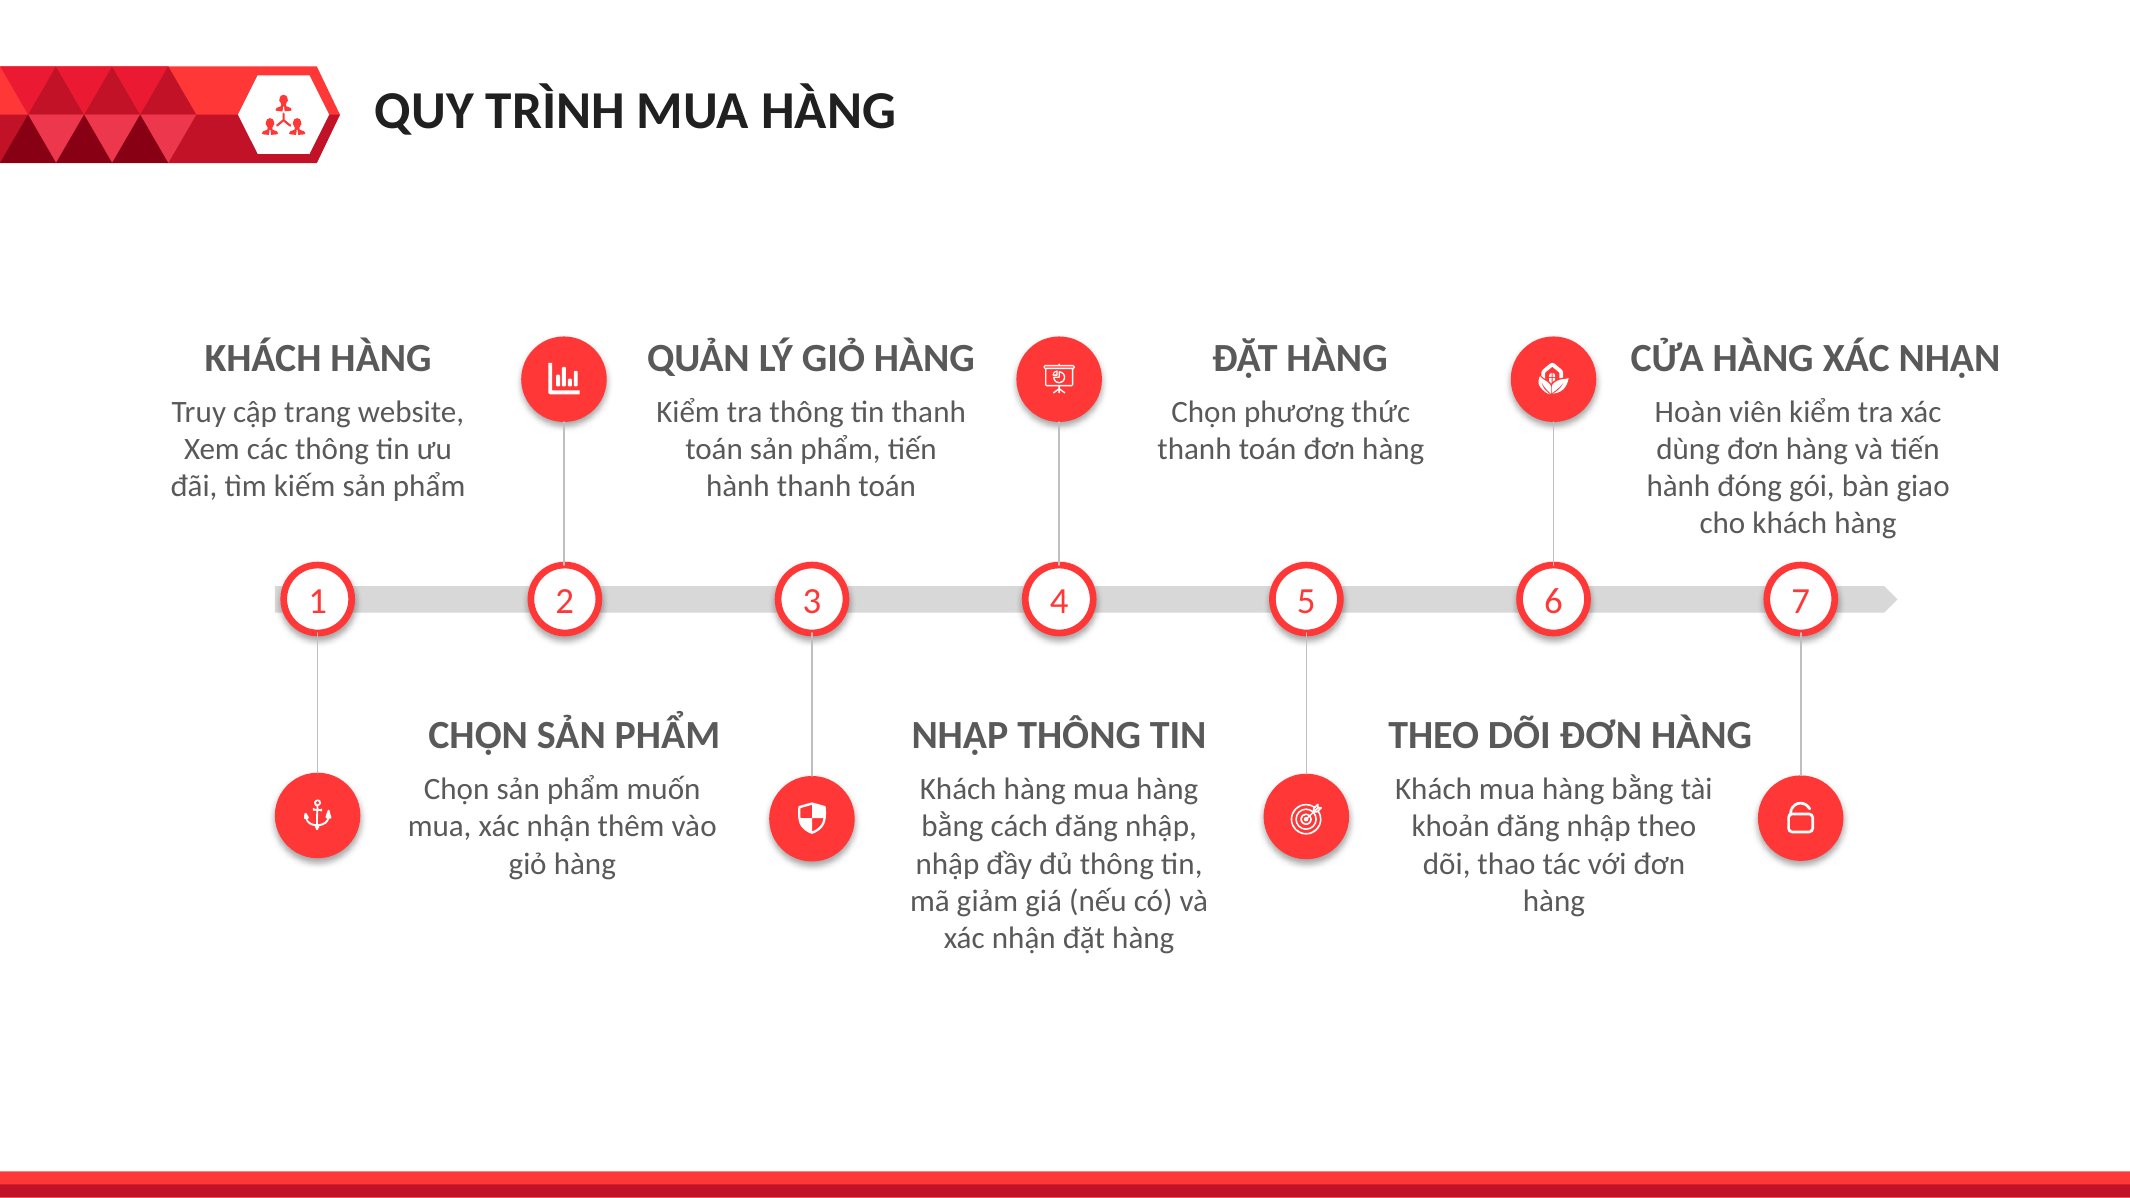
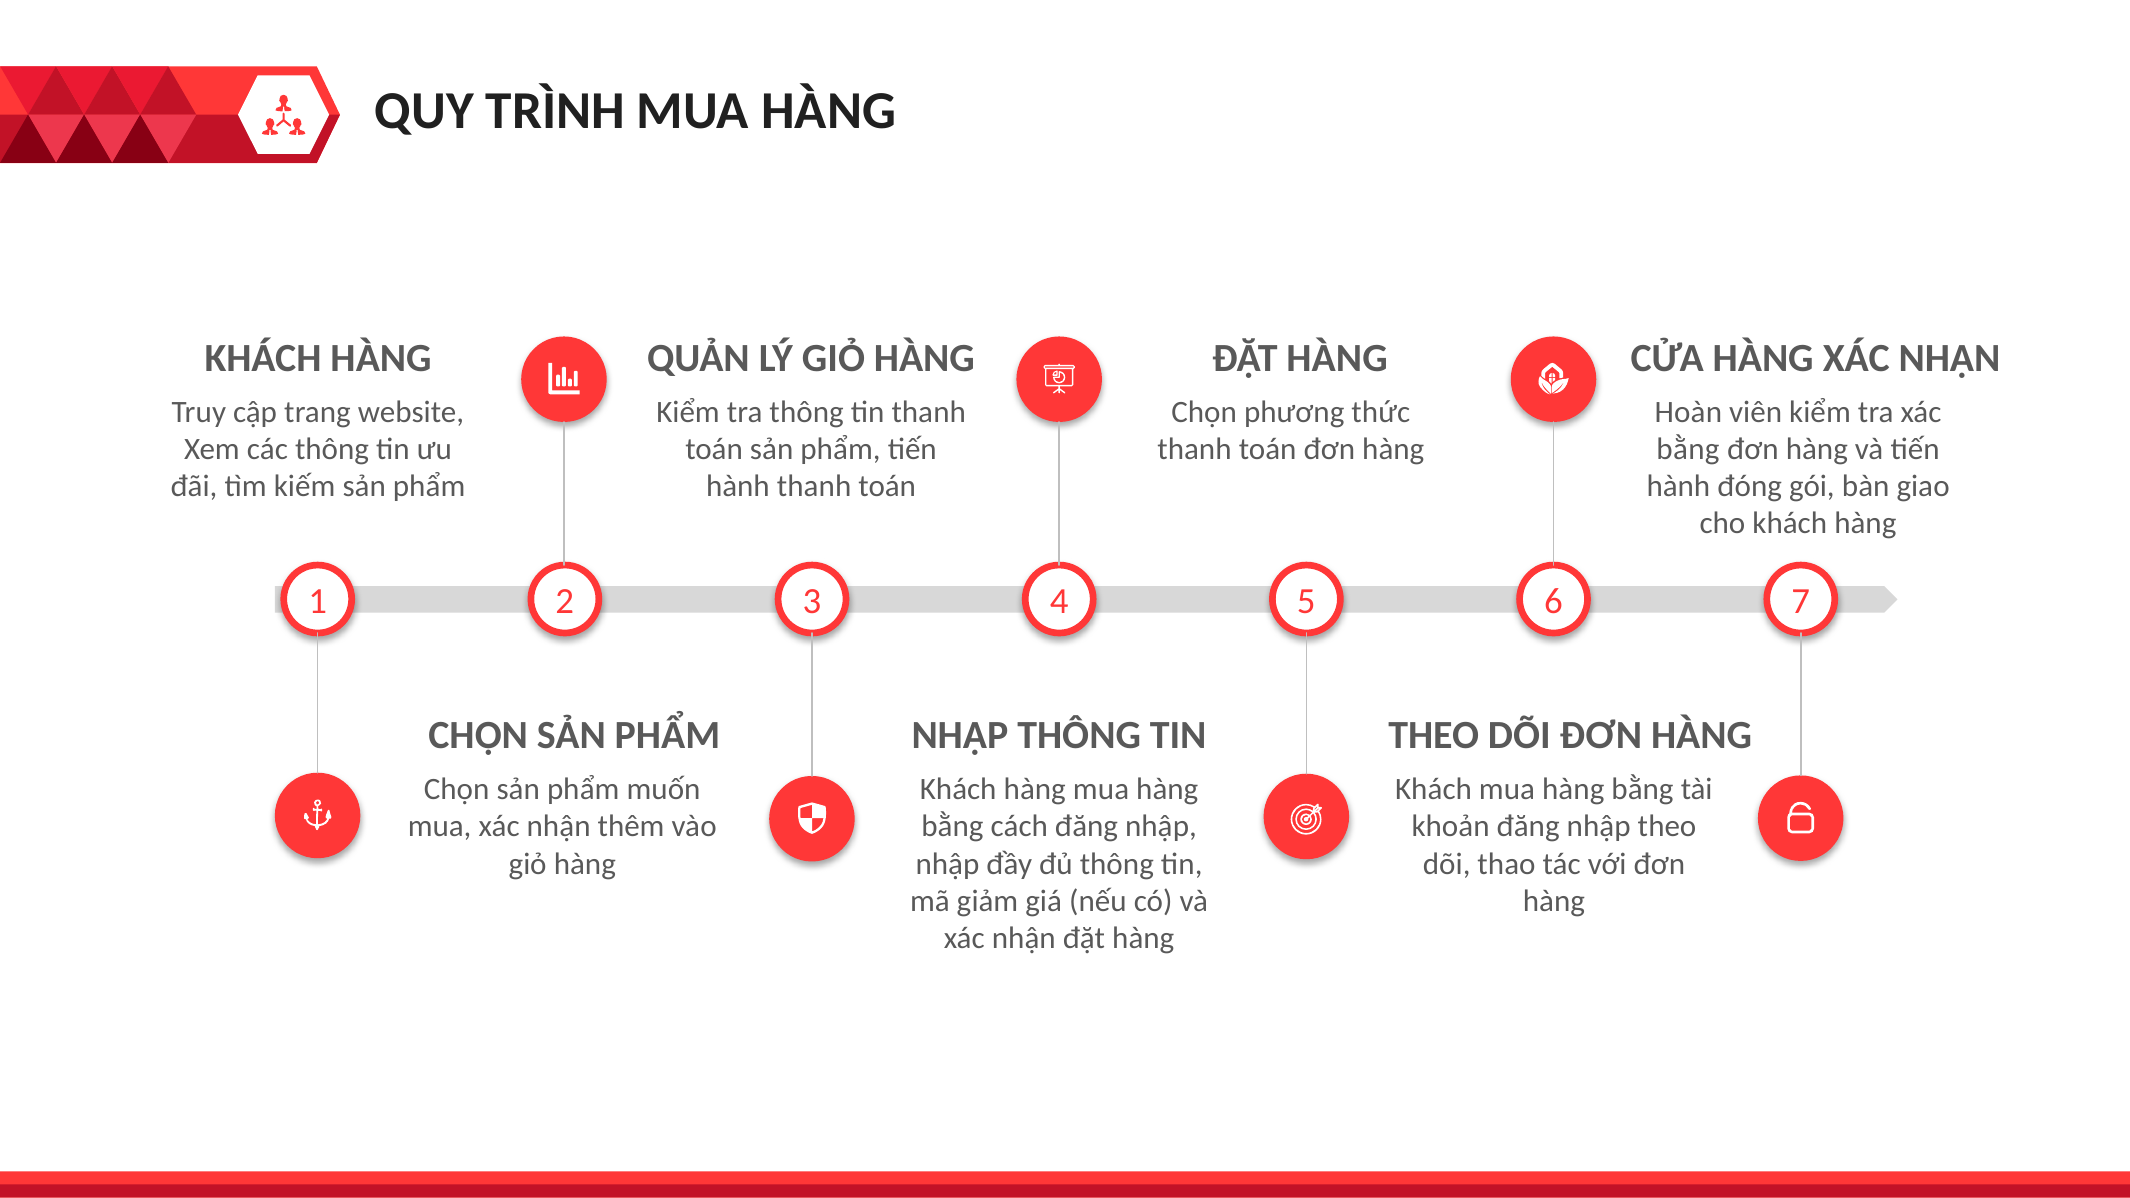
dùng: dùng -> bằng (1688, 449)
